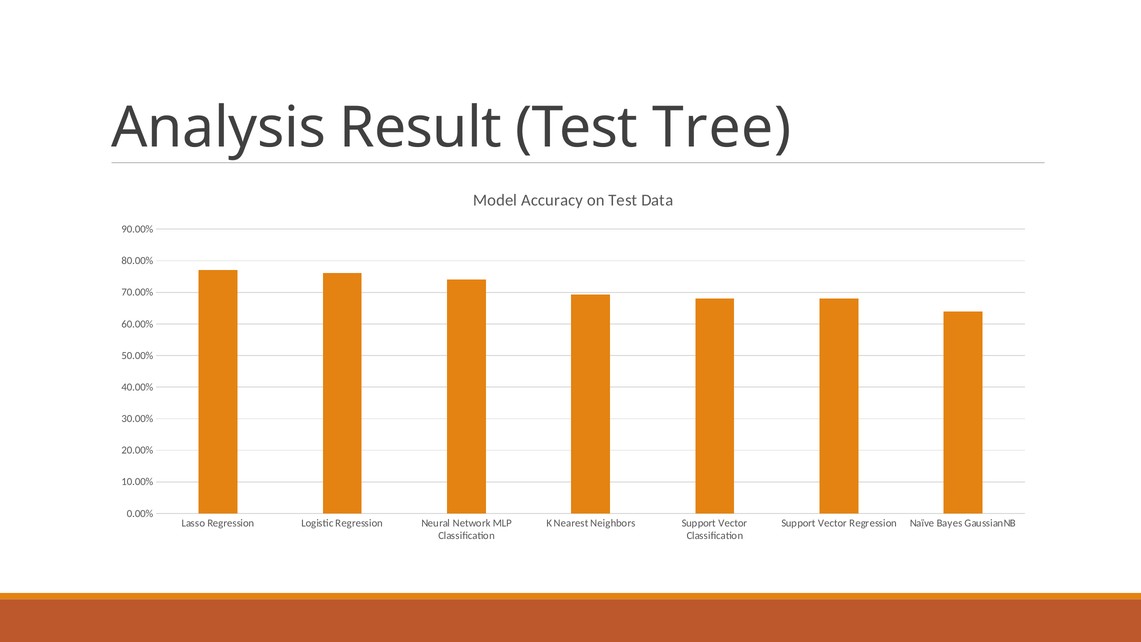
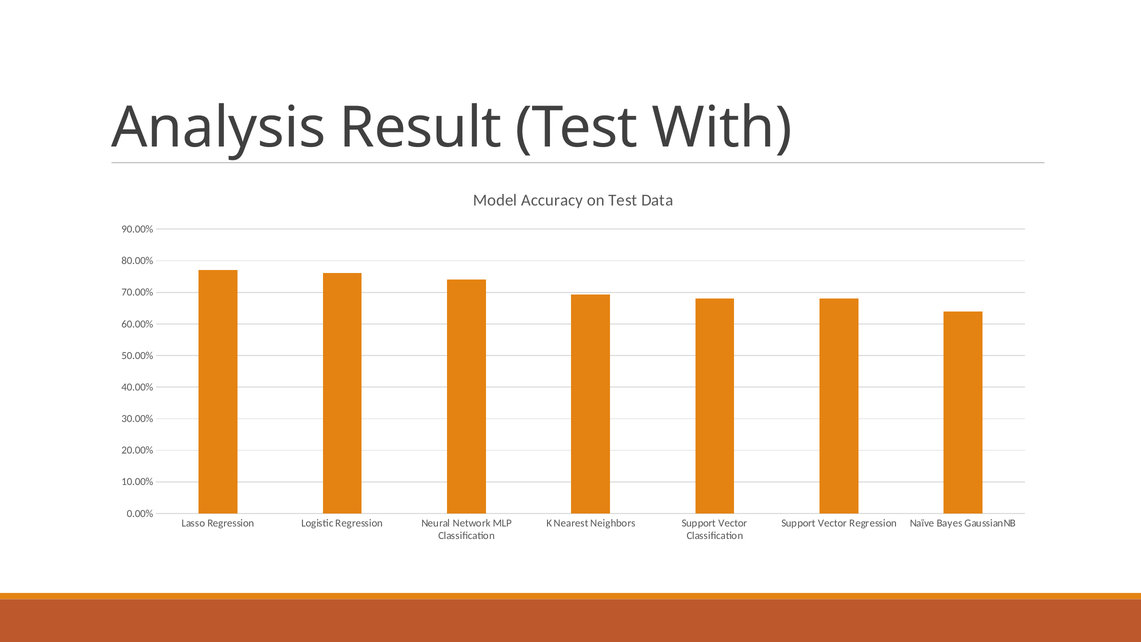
Tree: Tree -> With (722, 128)
